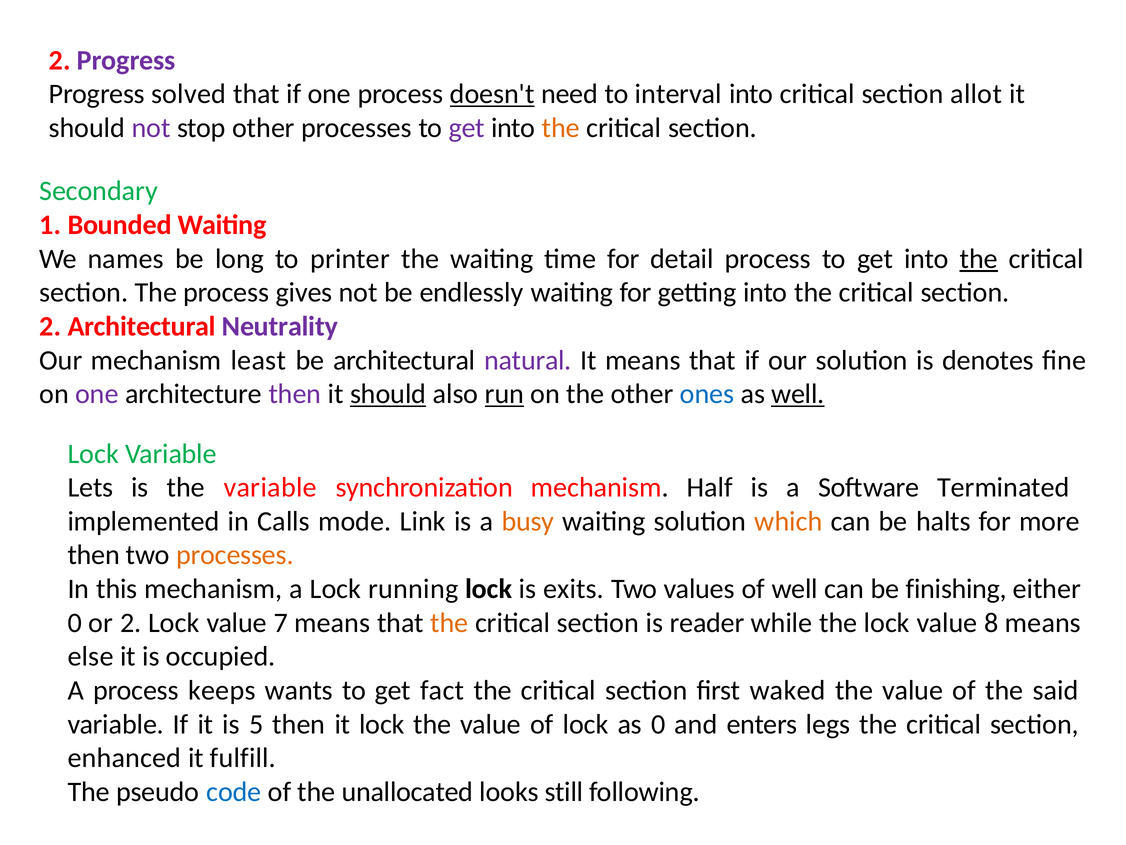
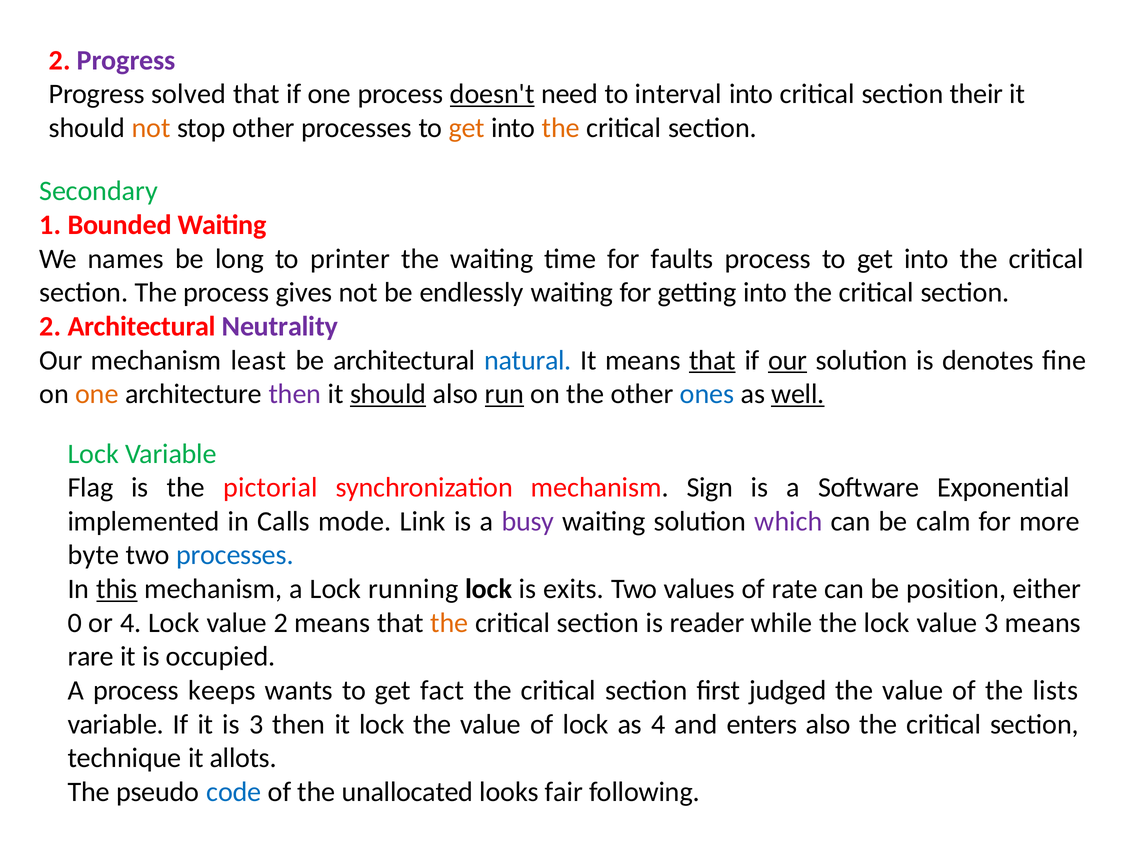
allot: allot -> their (976, 94)
not colour: purple -> orange (151, 128)
get colour: purple -> orange (467, 128)
detail: detail -> faults (682, 259)
the underline: present -> none (979, 259)
natural colour: purple -> blue (528, 360)
that underline: none -> present (713, 360)
our underline: none -> present (788, 360)
one colour: purple -> orange (97, 394)
Lets: Lets -> Flag (90, 487)
the variable: variable -> pictorial (270, 487)
Half: Half -> Sign (710, 487)
Terminated: Terminated -> Exponential (1003, 487)
busy colour: orange -> purple (528, 521)
which colour: orange -> purple (788, 521)
halts: halts -> calm (943, 521)
then: then -> byte (93, 555)
processes colour: orange -> blue (235, 555)
this underline: none -> present (117, 589)
of well: well -> rate (795, 589)
finishing: finishing -> position (956, 589)
or 2: 2 -> 4 (131, 622)
value 7: 7 -> 2 (281, 622)
value 8: 8 -> 3 (991, 622)
else: else -> rare (91, 656)
waked: waked -> judged (788, 690)
said: said -> lists (1055, 690)
is 5: 5 -> 3 (256, 724)
as 0: 0 -> 4 (658, 724)
enters legs: legs -> also (828, 724)
enhanced: enhanced -> technique (125, 758)
fulfill: fulfill -> allots (243, 758)
still: still -> fair (564, 791)
